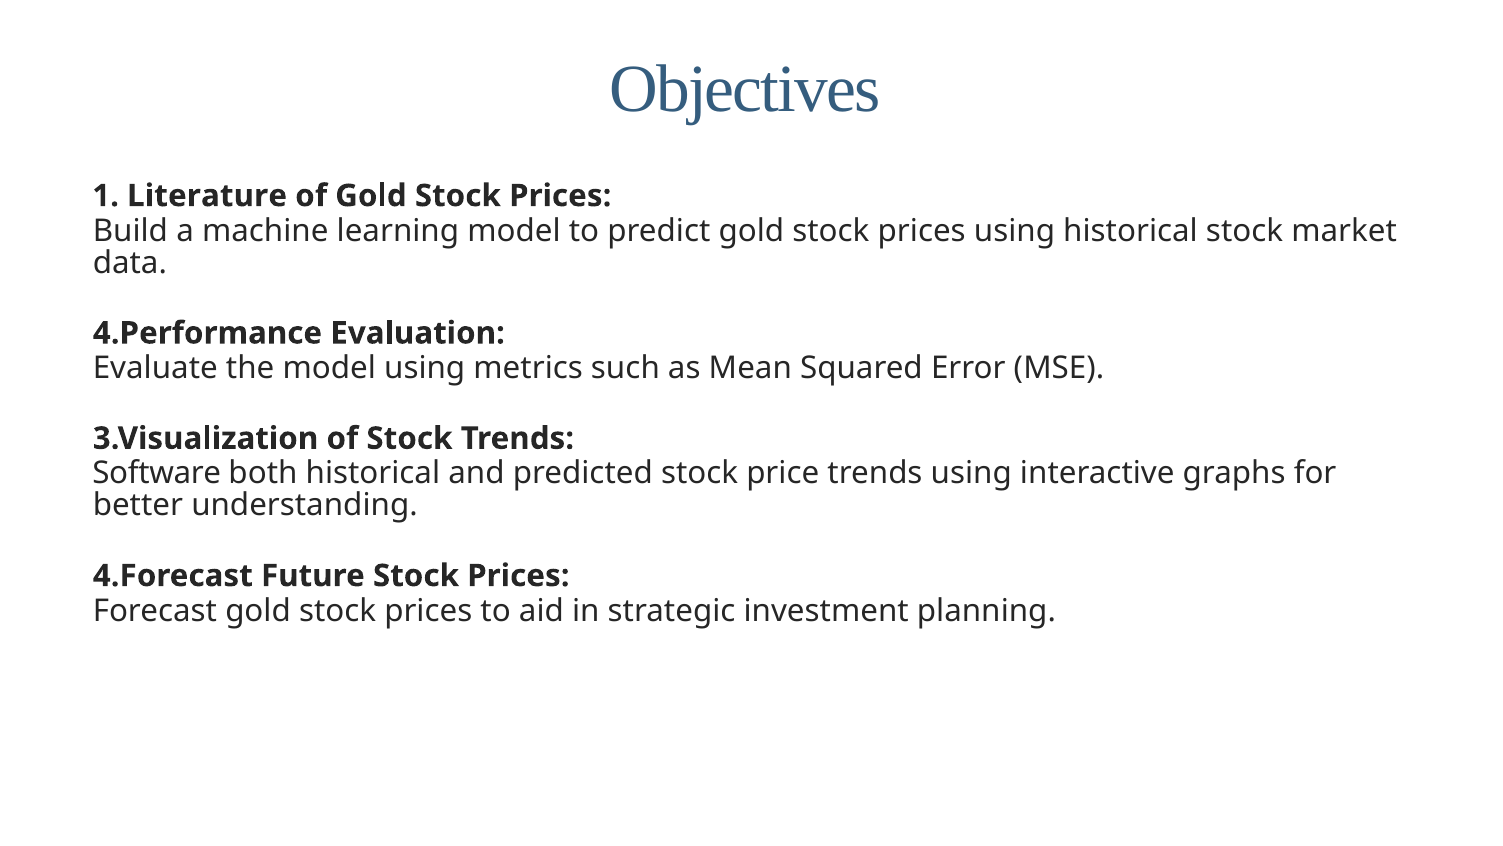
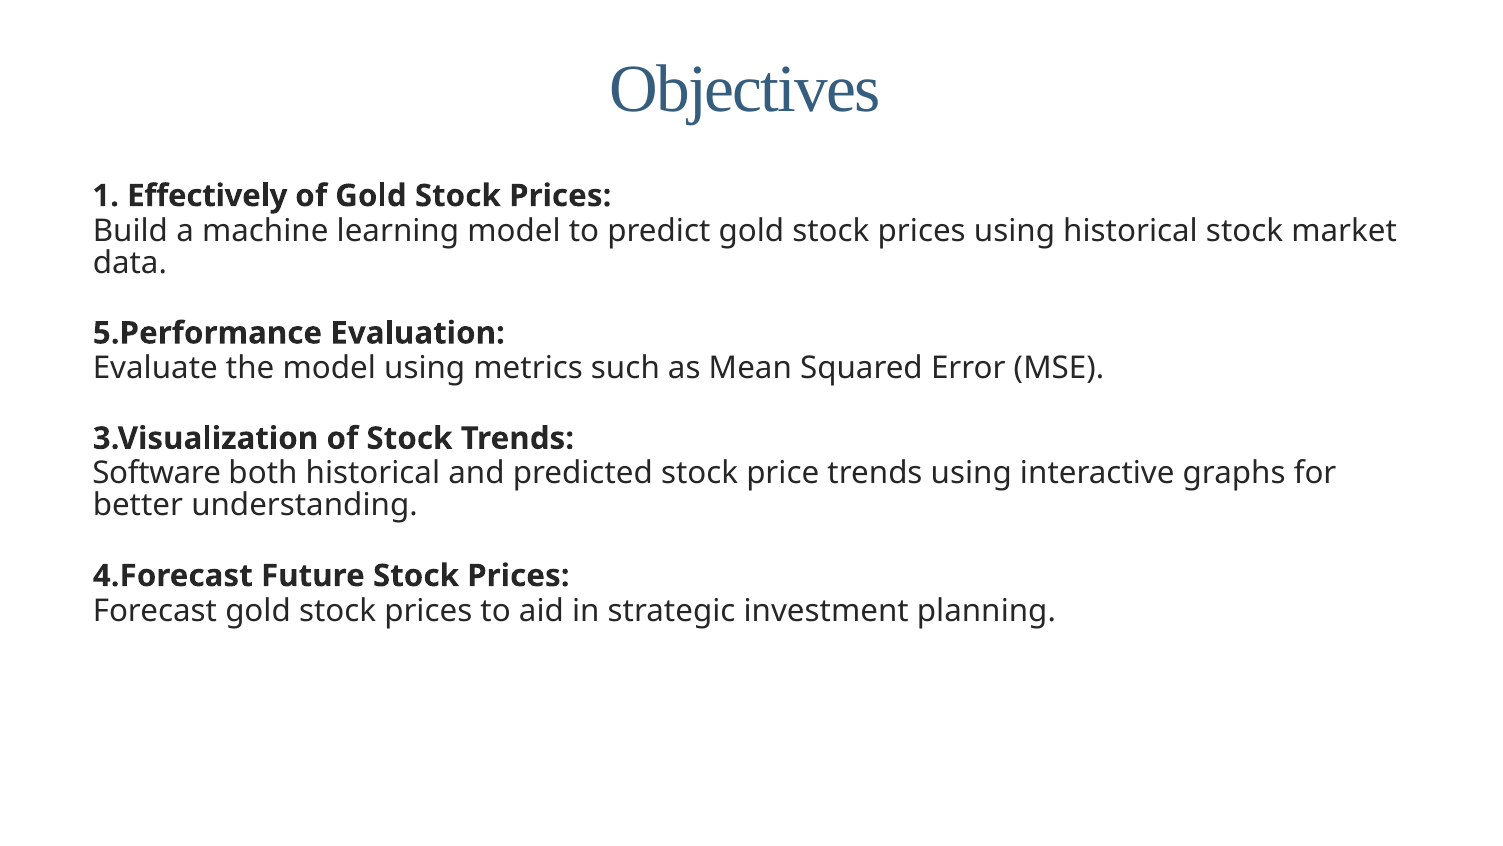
Literature: Literature -> Effectively (207, 196)
4.Performance: 4.Performance -> 5.Performance (207, 333)
